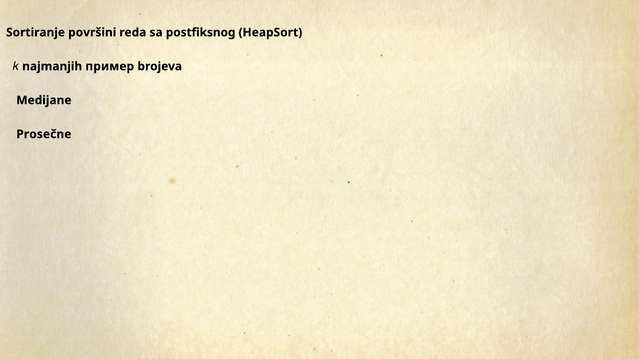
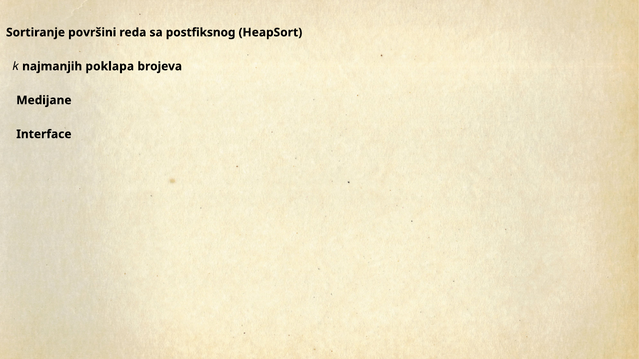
пример: пример -> poklapa (110, 66)
Prosečne: Prosečne -> Interface (44, 134)
